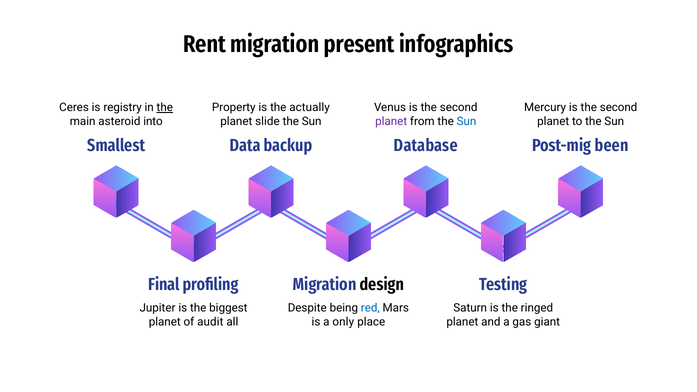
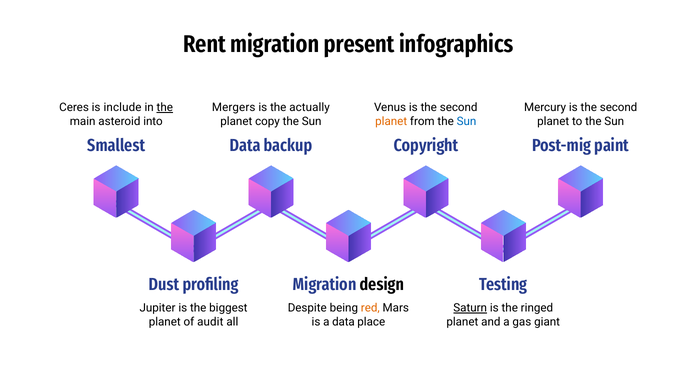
registry: registry -> include (123, 107)
Property: Property -> Mergers (234, 107)
slide: slide -> copy (267, 121)
planet colour: purple -> orange (391, 121)
Database: Database -> Copyright (426, 146)
been: been -> paint (612, 146)
Final: Final -> Dust (164, 285)
red colour: blue -> orange (370, 308)
Saturn underline: none -> present (470, 308)
a only: only -> data (343, 322)
